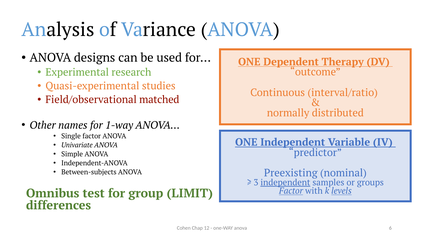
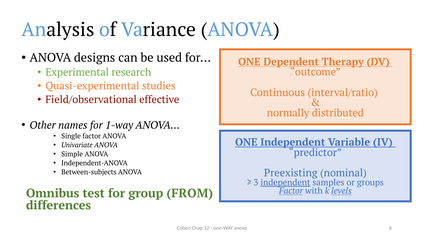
matched: matched -> effective (159, 100)
LIMIT: LIMIT -> FROM (190, 193)
